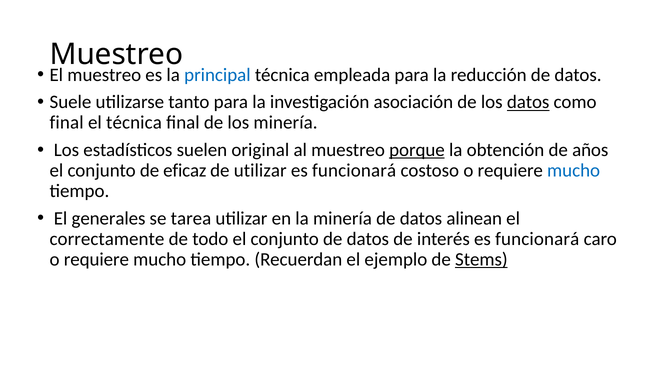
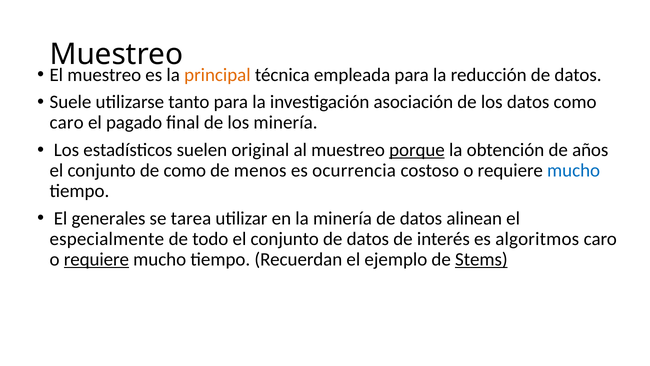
principal colour: blue -> orange (217, 75)
datos underline: present -> none (528, 102)
final: final -> caro (67, 123)
el técnica: técnica -> pagado (134, 123)
de eficaz: eficaz -> como (185, 170)
de utilizar: utilizar -> menos (260, 170)
funcionará: funcionará -> ocurrencia (354, 170)
correctamente: correctamente -> especialmente (107, 239)
interés es funcionará: funcionará -> algoritmos (537, 239)
requiere underline: none -> present (96, 259)
